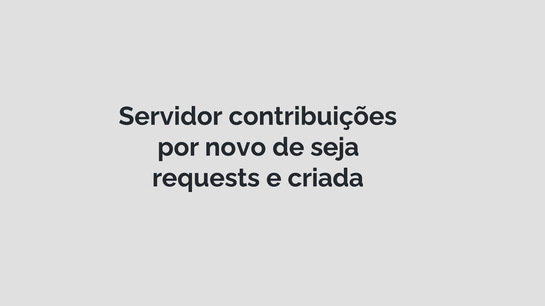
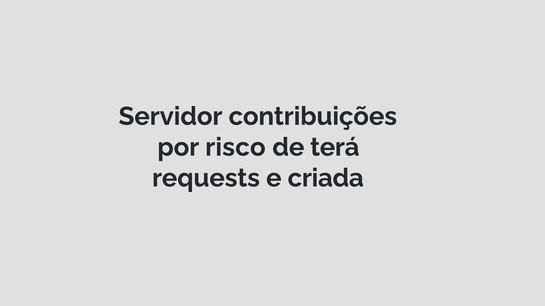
novo: novo -> risco (235, 147)
seja: seja -> terá (335, 147)
